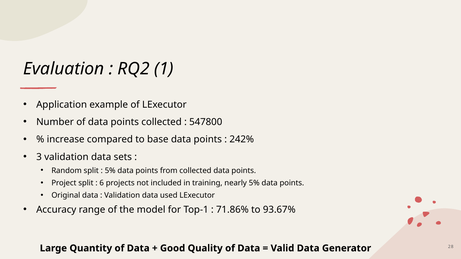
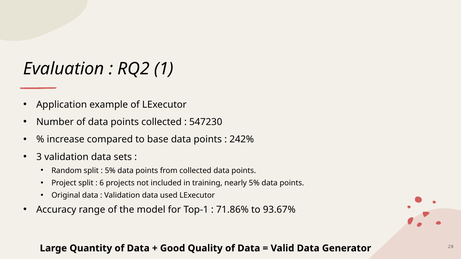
547800: 547800 -> 547230 (206, 122)
